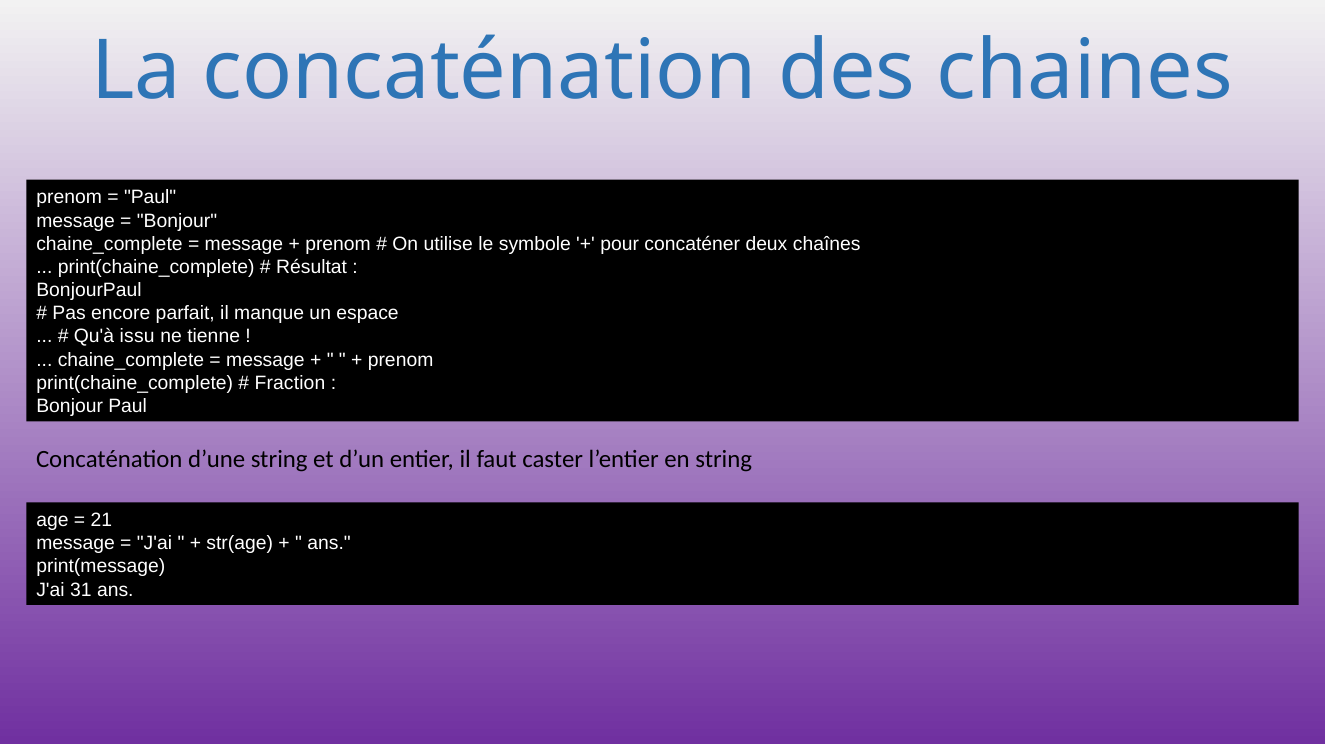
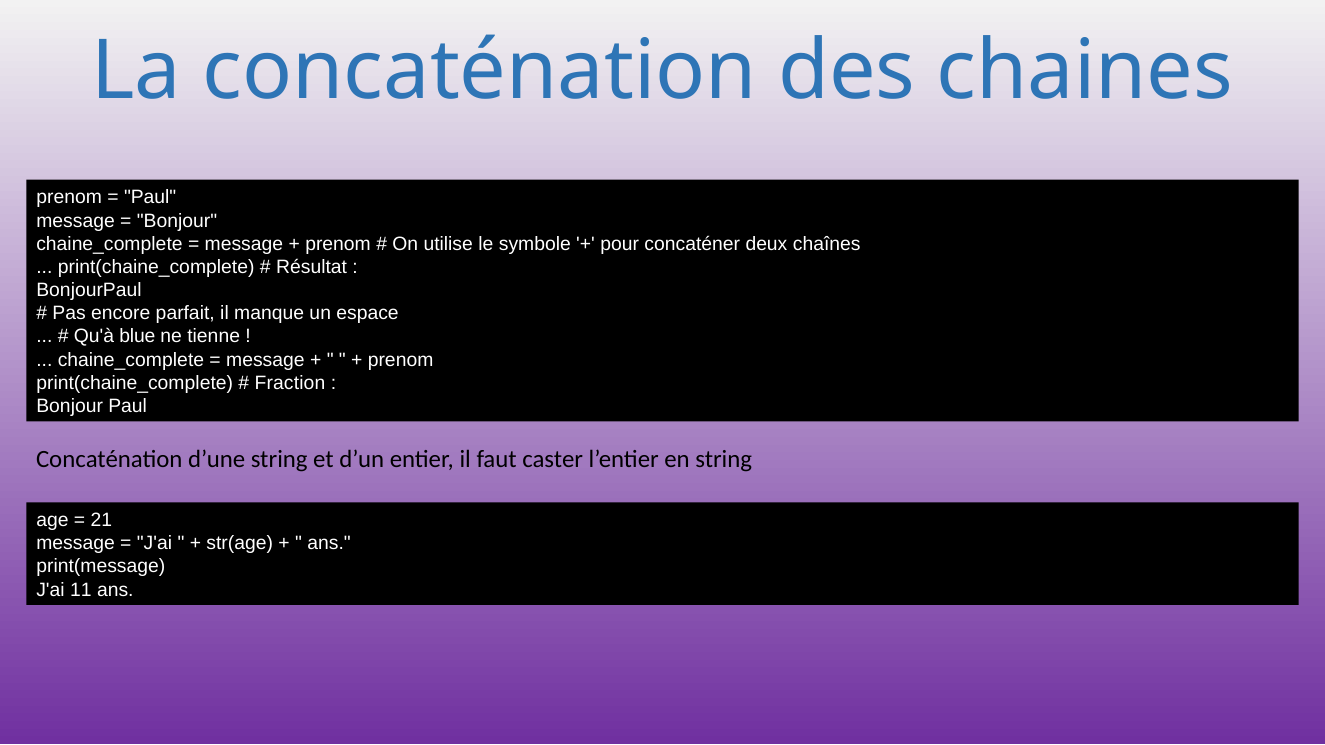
issu: issu -> blue (137, 337)
31: 31 -> 11 (81, 590)
